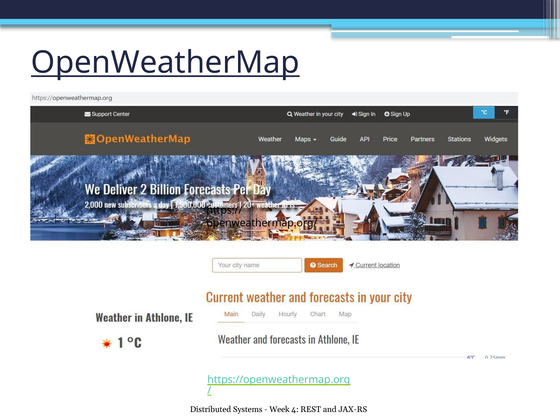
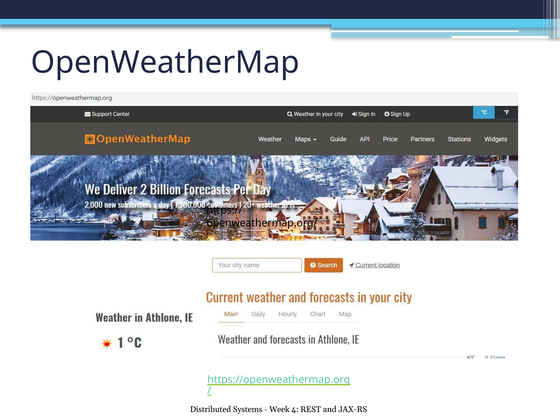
OpenWeatherMap underline: present -> none (165, 63)
